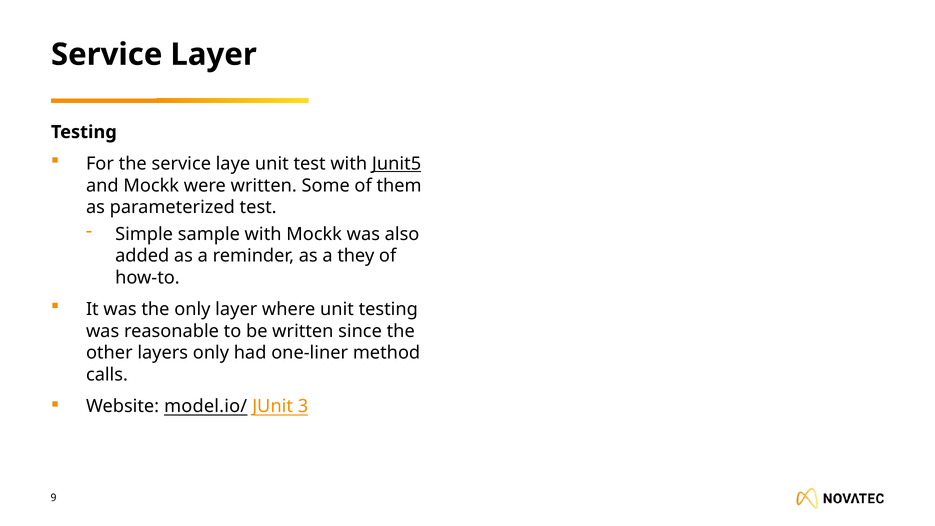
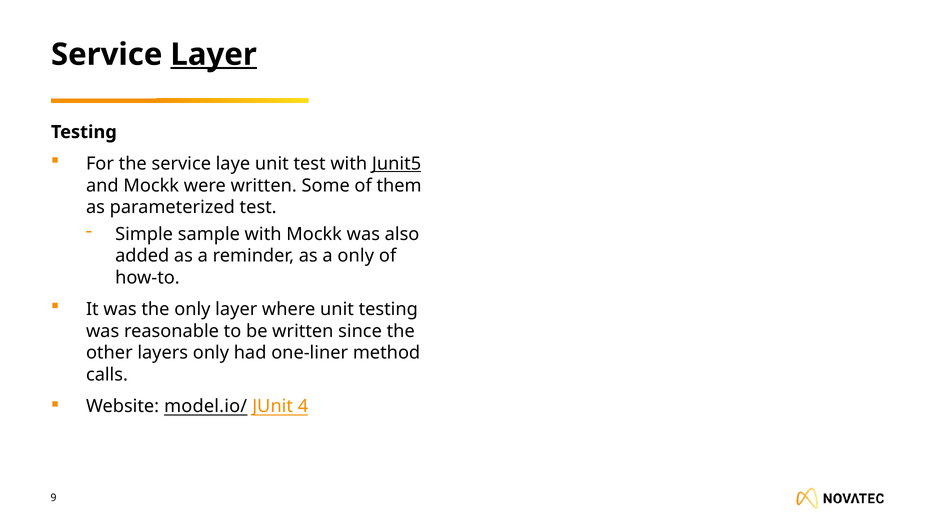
Layer underline: none -> present (214, 55)
a they: they -> only (356, 256)
3: 3 -> 4 (303, 406)
